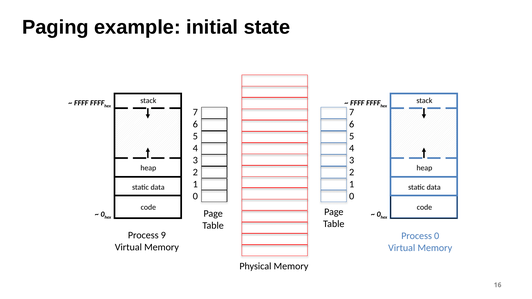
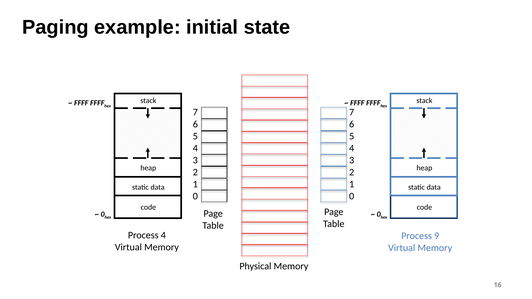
Process 9: 9 -> 4 (163, 235)
Process 0: 0 -> 9 (437, 236)
